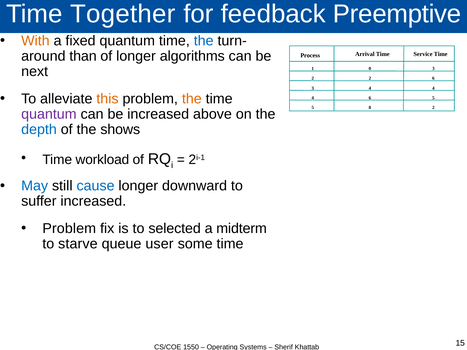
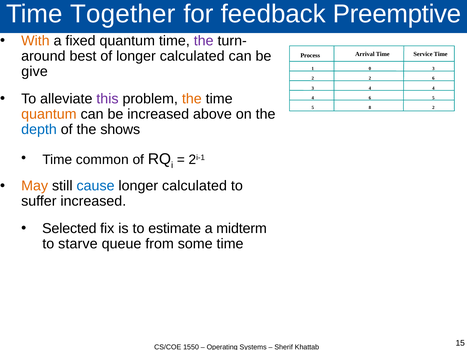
the colour: blue -> purple (204, 41)
than: than -> best (83, 56)
of longer algorithms: algorithms -> calculated (192, 56)
next: next -> give (35, 71)
this colour: orange -> purple (107, 99)
quantum colour: purple -> orange (49, 114)
workload: workload -> common (102, 160)
May colour: blue -> orange (35, 186)
downward: downward -> calculated (195, 186)
Problem: Problem -> Selected (69, 229)
selected: selected -> estimate (175, 229)
user: user -> from (160, 244)
